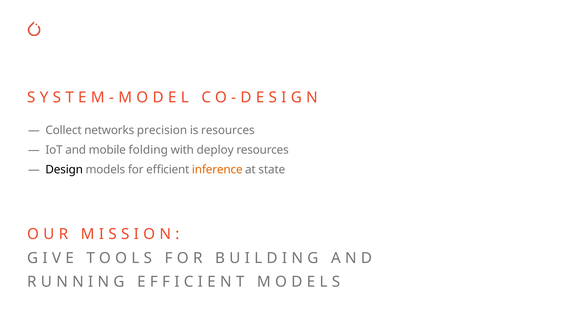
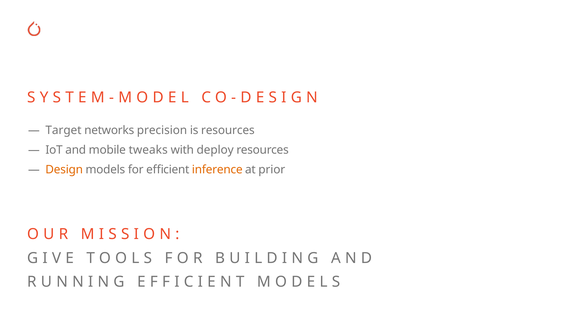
Collect: Collect -> Target (63, 130)
folding: folding -> tweaks (148, 150)
Design colour: black -> orange (64, 169)
state: state -> prior (272, 169)
